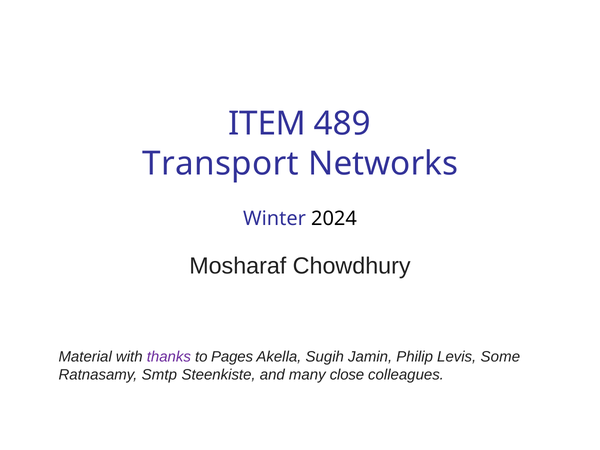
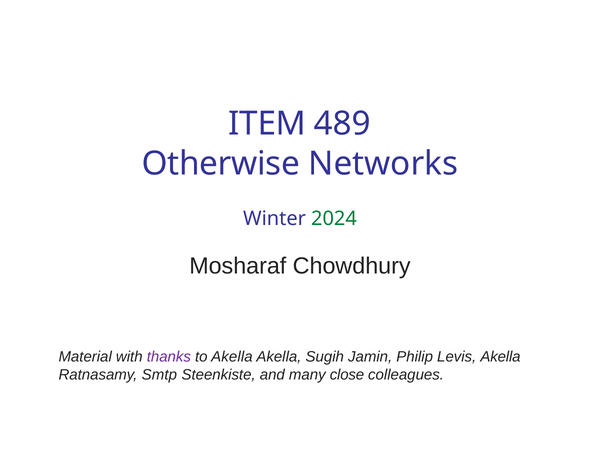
Transport: Transport -> Otherwise (221, 164)
2024 colour: black -> green (334, 219)
to Pages: Pages -> Akella (232, 357)
Levis Some: Some -> Akella (500, 357)
